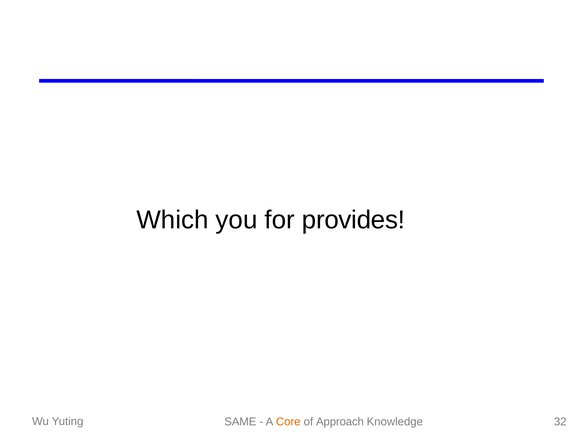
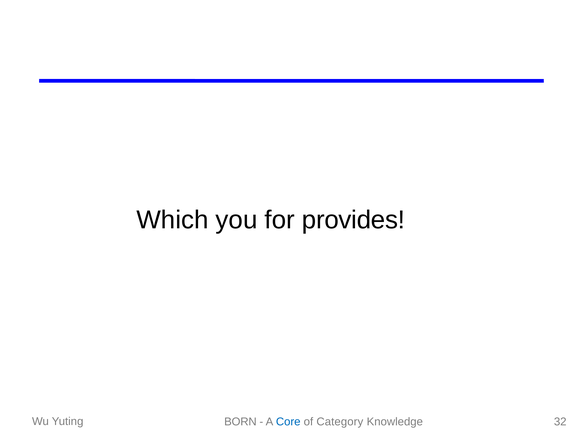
SAME: SAME -> BORN (240, 422)
Core colour: orange -> blue (288, 422)
Approach: Approach -> Category (340, 422)
